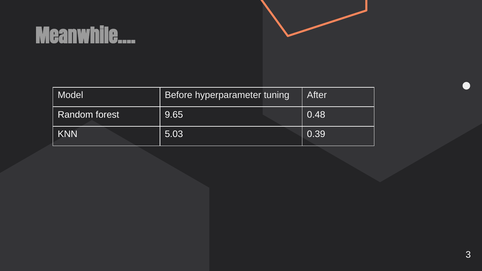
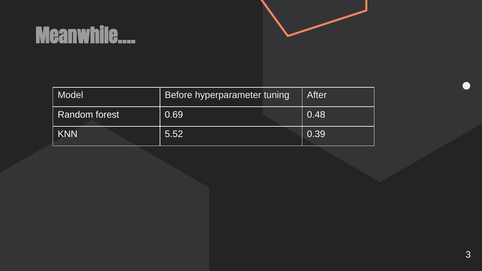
9.65: 9.65 -> 0.69 (174, 115)
5.03: 5.03 -> 5.52 (174, 134)
